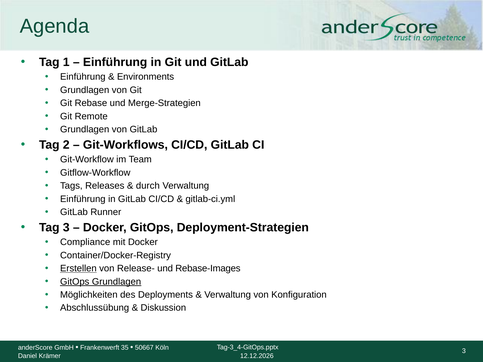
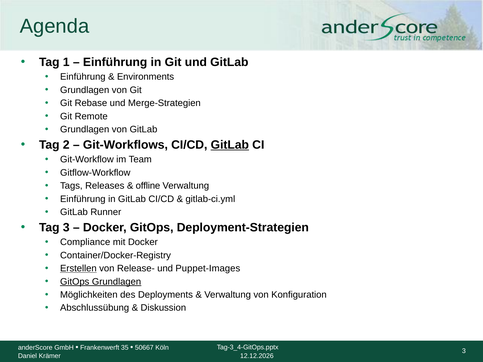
GitLab underline: none -> present (230, 145)
durch: durch -> offline (148, 186)
Rebase-Images: Rebase-Images -> Puppet-Images (208, 269)
